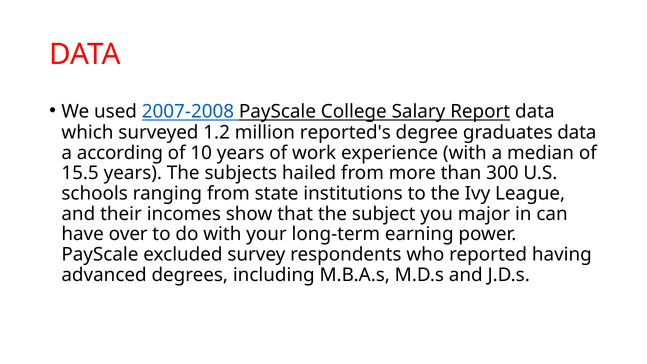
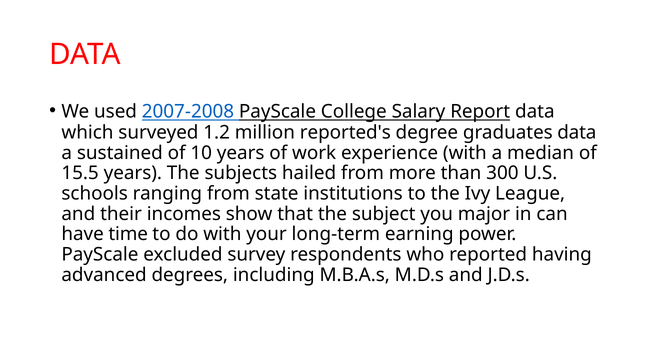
according: according -> sustained (120, 153)
over: over -> time (128, 234)
